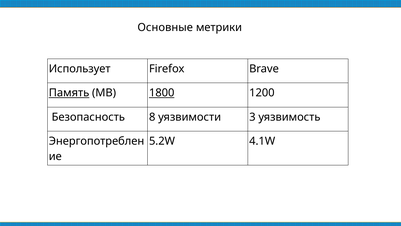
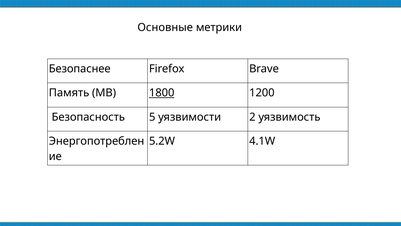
Использует: Использует -> Безопаснее (80, 69)
Память underline: present -> none (69, 93)
8: 8 -> 5 (152, 117)
3: 3 -> 2 (252, 117)
